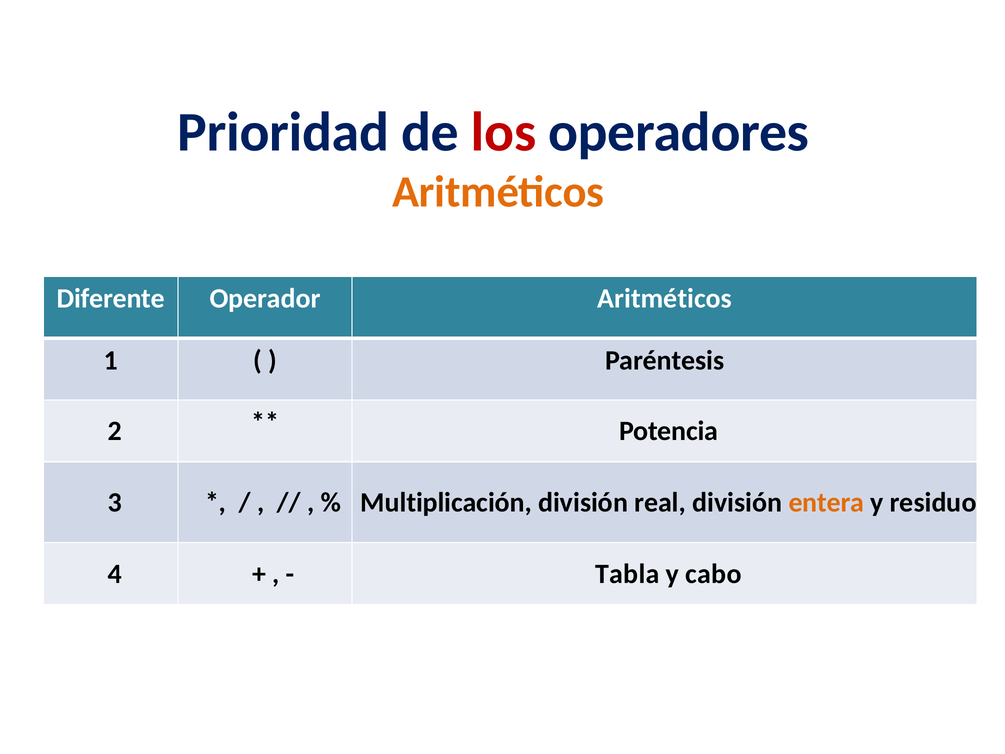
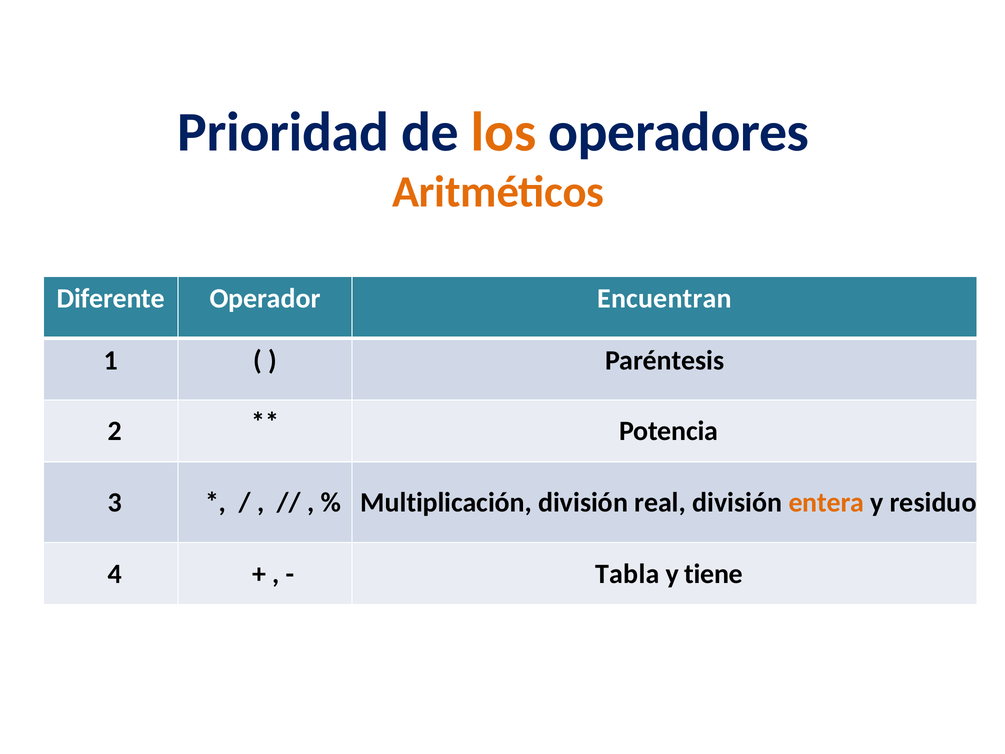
los colour: red -> orange (504, 132)
Operador Aritméticos: Aritméticos -> Encuentran (665, 299)
cabo: cabo -> tiene (714, 574)
